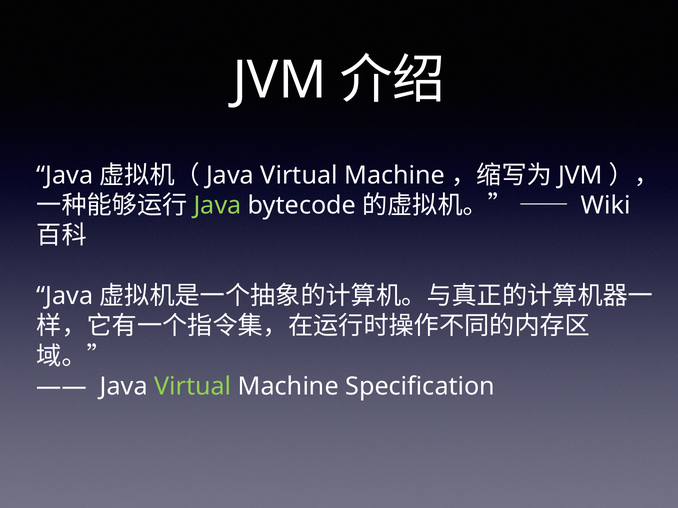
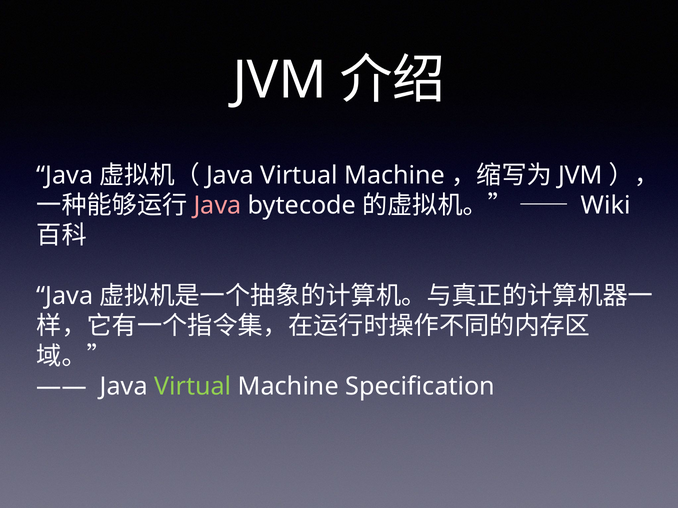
Java colour: light green -> pink (217, 206)
